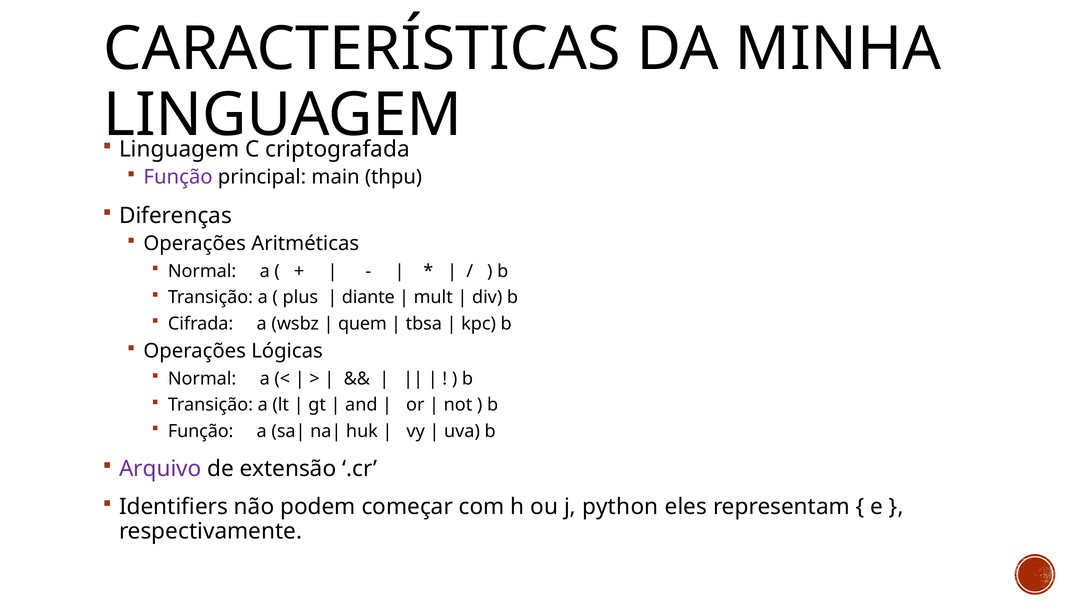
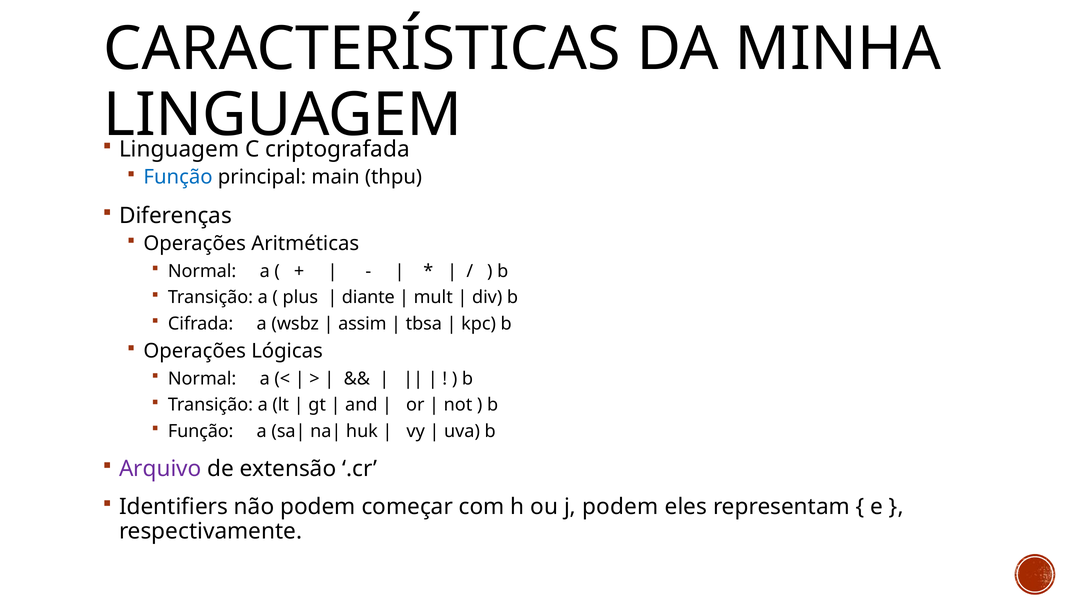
Função colour: purple -> blue (178, 177)
quem: quem -> assim (362, 324)
j python: python -> podem (620, 507)
